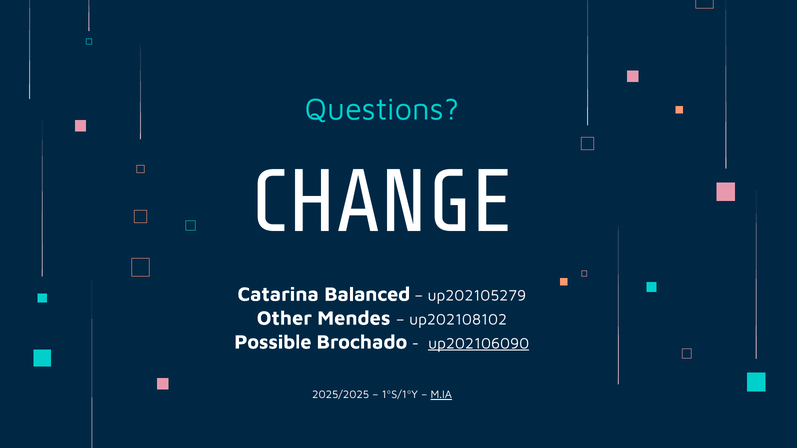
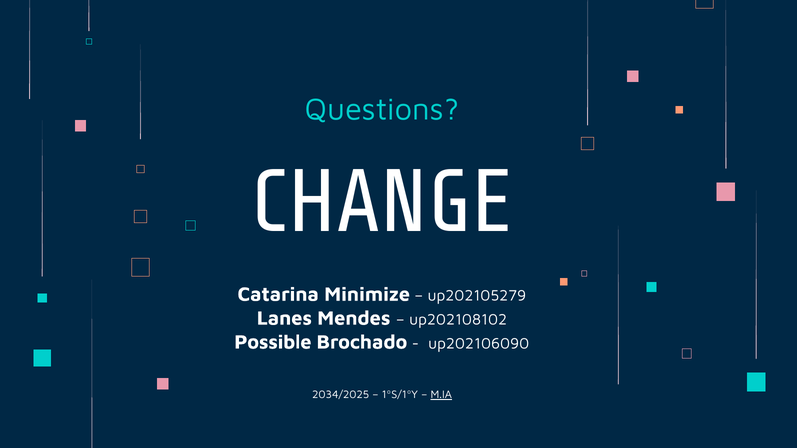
Balanced: Balanced -> Minimize (367, 294)
Other: Other -> Lanes (284, 318)
up202106090 underline: present -> none (479, 344)
2025/2025: 2025/2025 -> 2034/2025 (341, 395)
